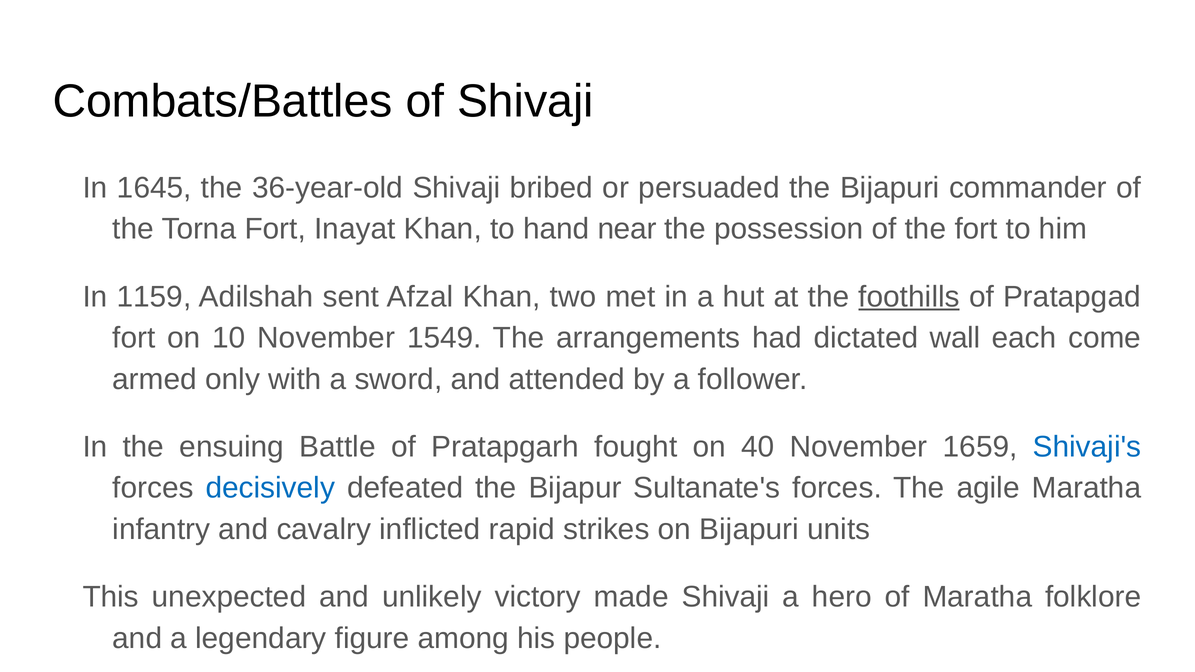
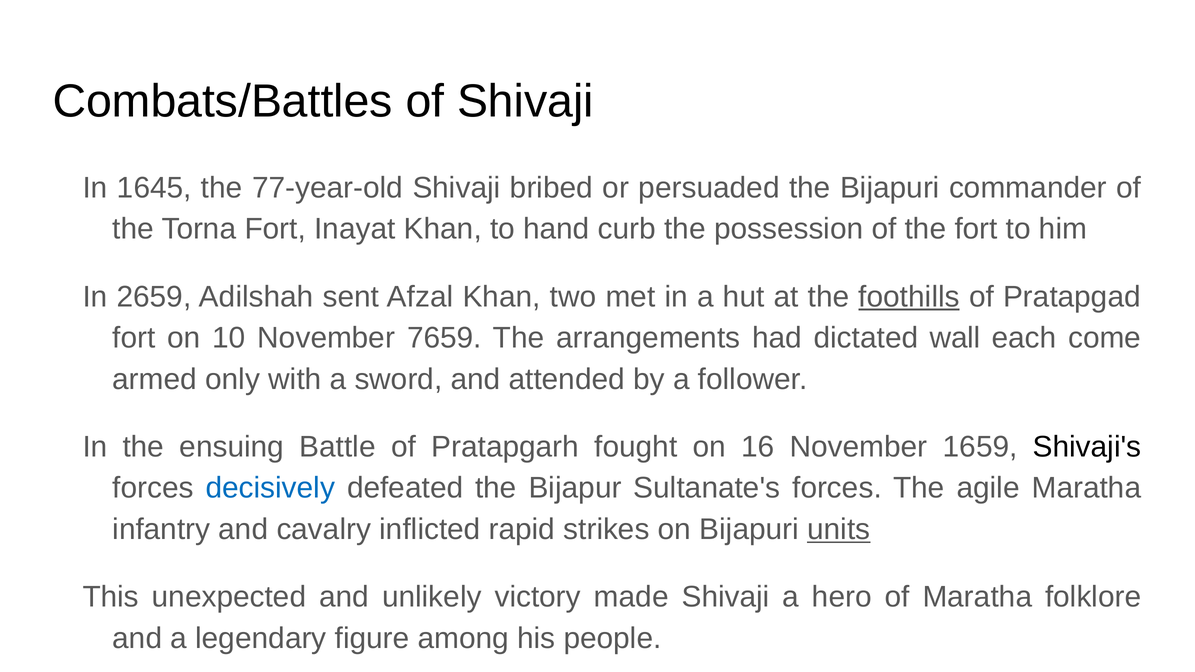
36-year-old: 36-year-old -> 77-year-old (328, 188)
near: near -> curb (627, 229)
1159: 1159 -> 2659 (154, 297)
1549: 1549 -> 7659 (444, 338)
40: 40 -> 16 (758, 447)
Shivaji's colour: blue -> black (1087, 447)
units underline: none -> present (839, 529)
